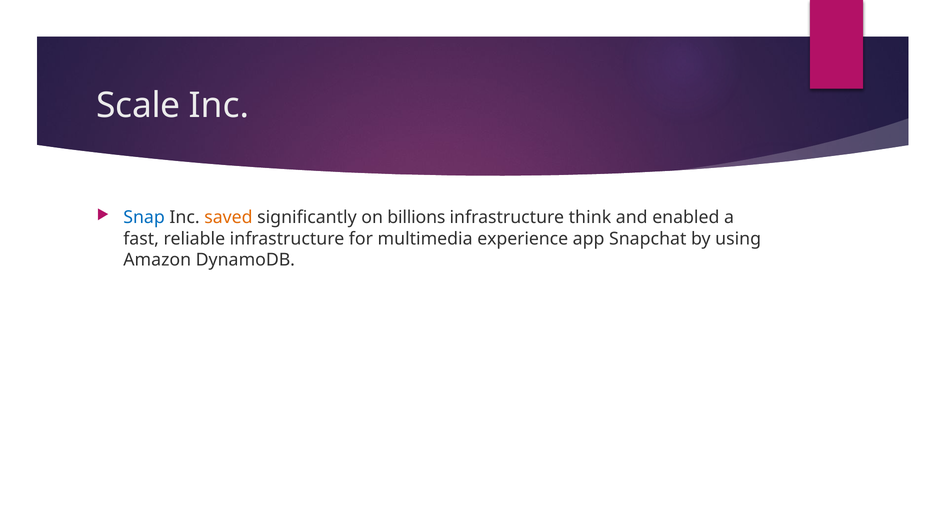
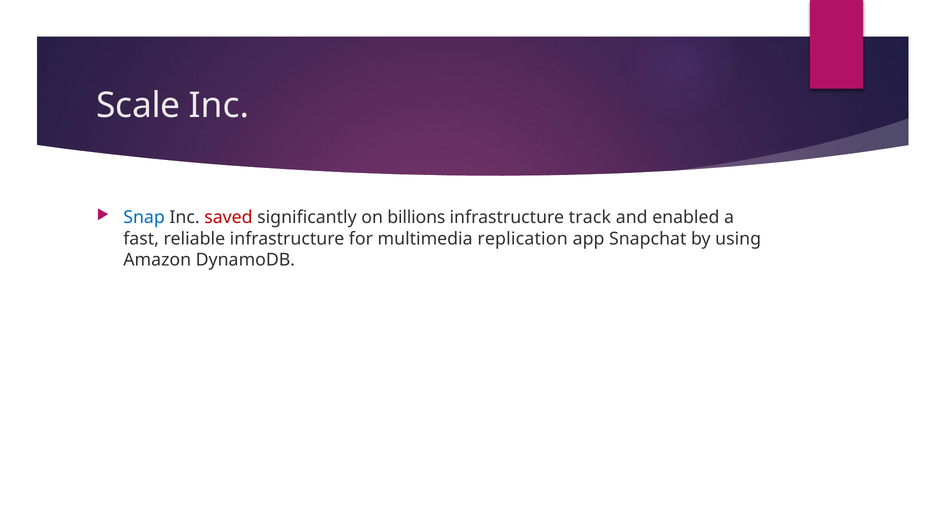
saved colour: orange -> red (228, 217)
think: think -> track (590, 217)
experience: experience -> replication (523, 239)
